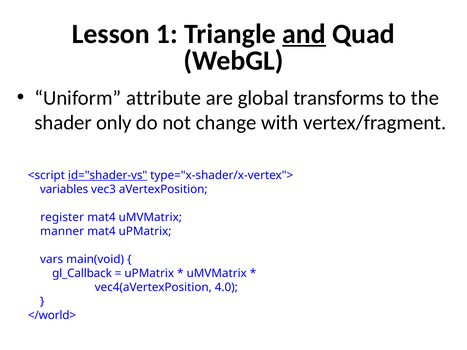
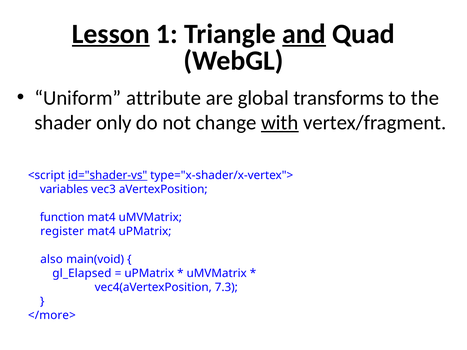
Lesson underline: none -> present (111, 34)
with underline: none -> present (280, 123)
register: register -> function (62, 218)
manner: manner -> register (62, 232)
vars: vars -> also (52, 260)
gl_Callback: gl_Callback -> gl_Elapsed (82, 274)
4.0: 4.0 -> 7.3 (226, 288)
</world>: </world> -> </more> (52, 316)
